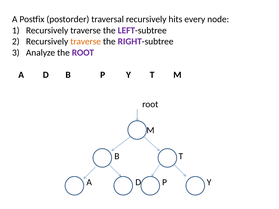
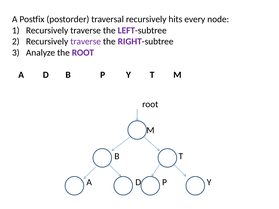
traverse colour: orange -> purple (86, 42)
